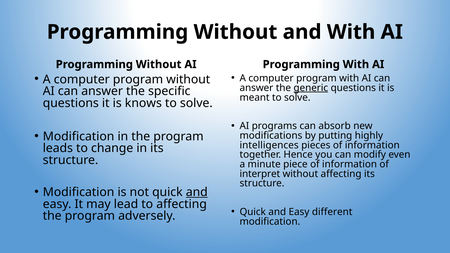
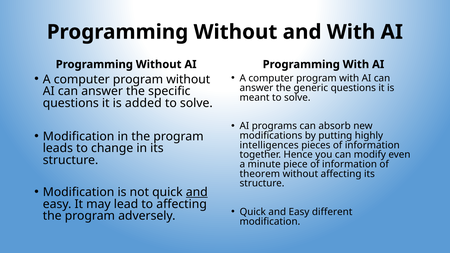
generic underline: present -> none (311, 88)
knows: knows -> added (143, 103)
interpret: interpret -> theorem (260, 174)
